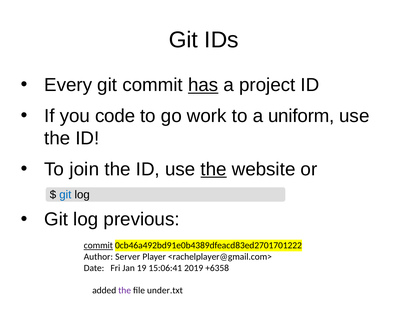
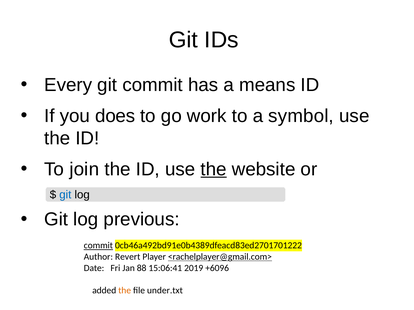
has underline: present -> none (203, 85)
project: project -> means (267, 85)
code: code -> does (115, 116)
uniform: uniform -> symbol (301, 116)
Server: Server -> Revert (128, 257)
<rachelplayer@gmail.com> underline: none -> present (220, 257)
19: 19 -> 88 (142, 268)
+6358: +6358 -> +6096 (217, 268)
the colour: purple -> orange (125, 291)
